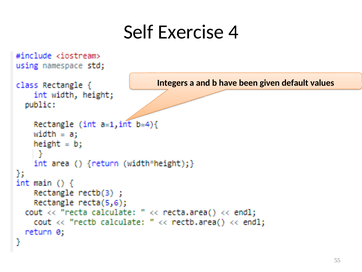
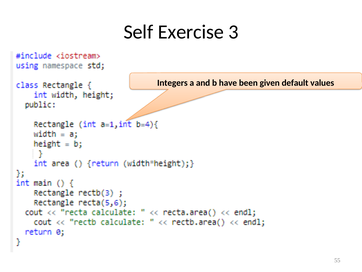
4: 4 -> 3 (234, 32)
